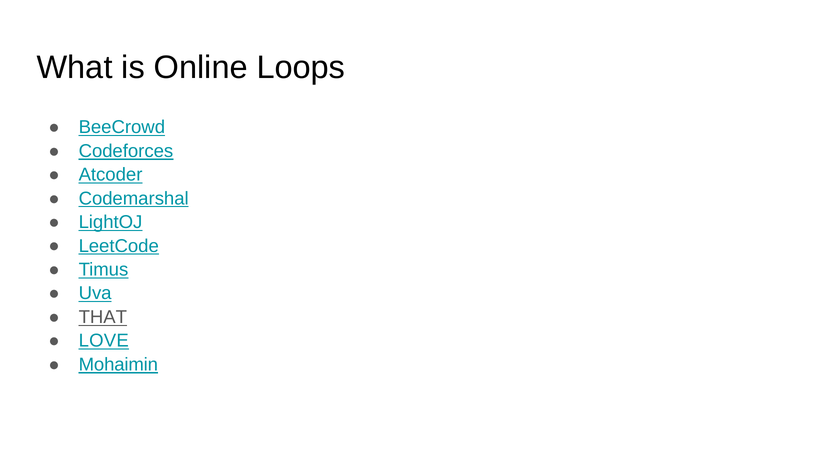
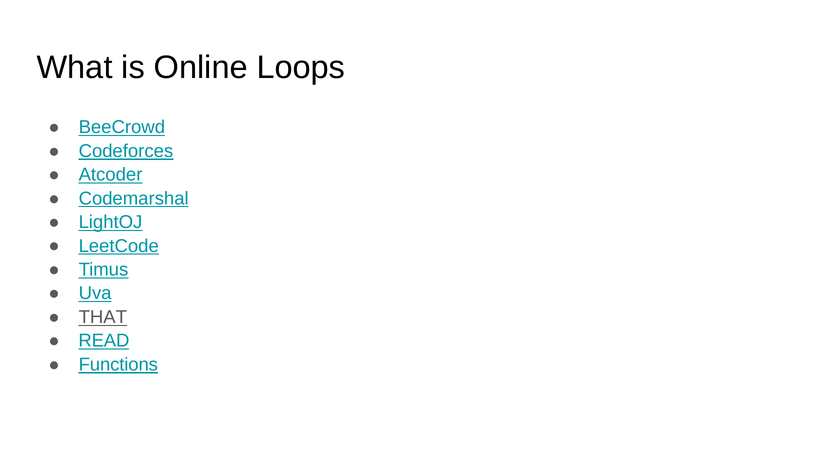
LOVE: LOVE -> READ (104, 341)
Mohaimin: Mohaimin -> Functions (118, 365)
